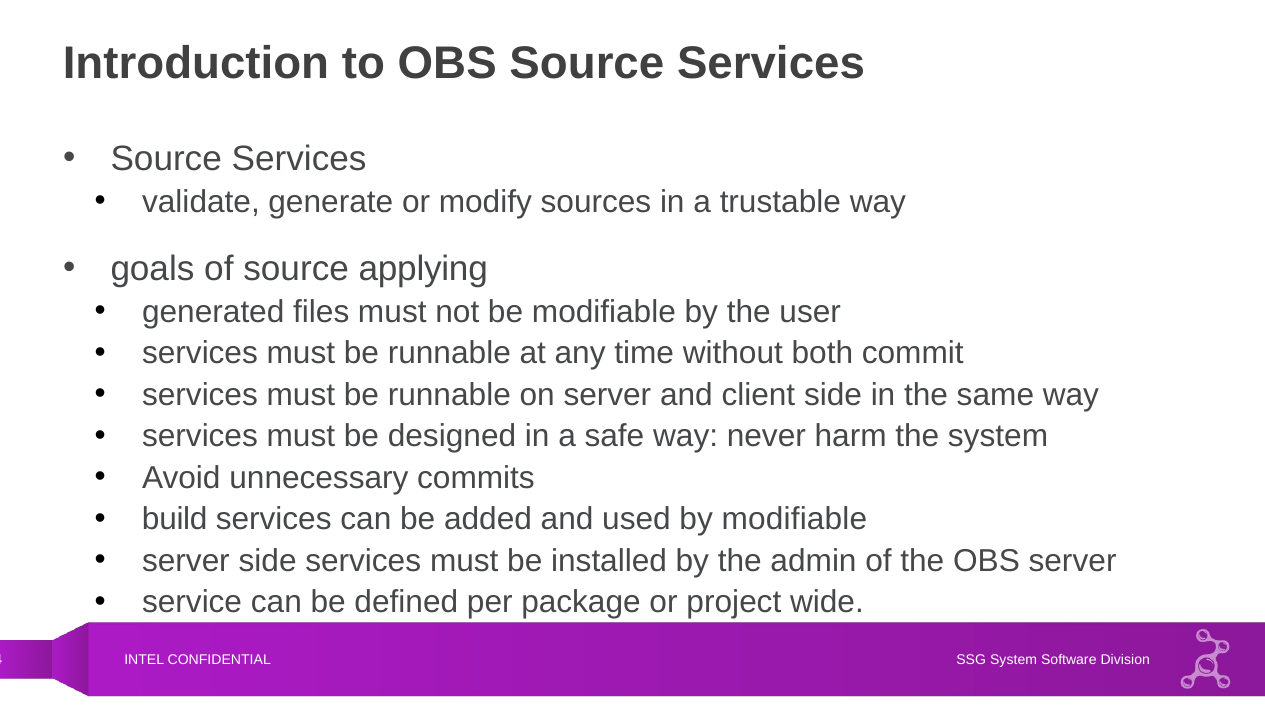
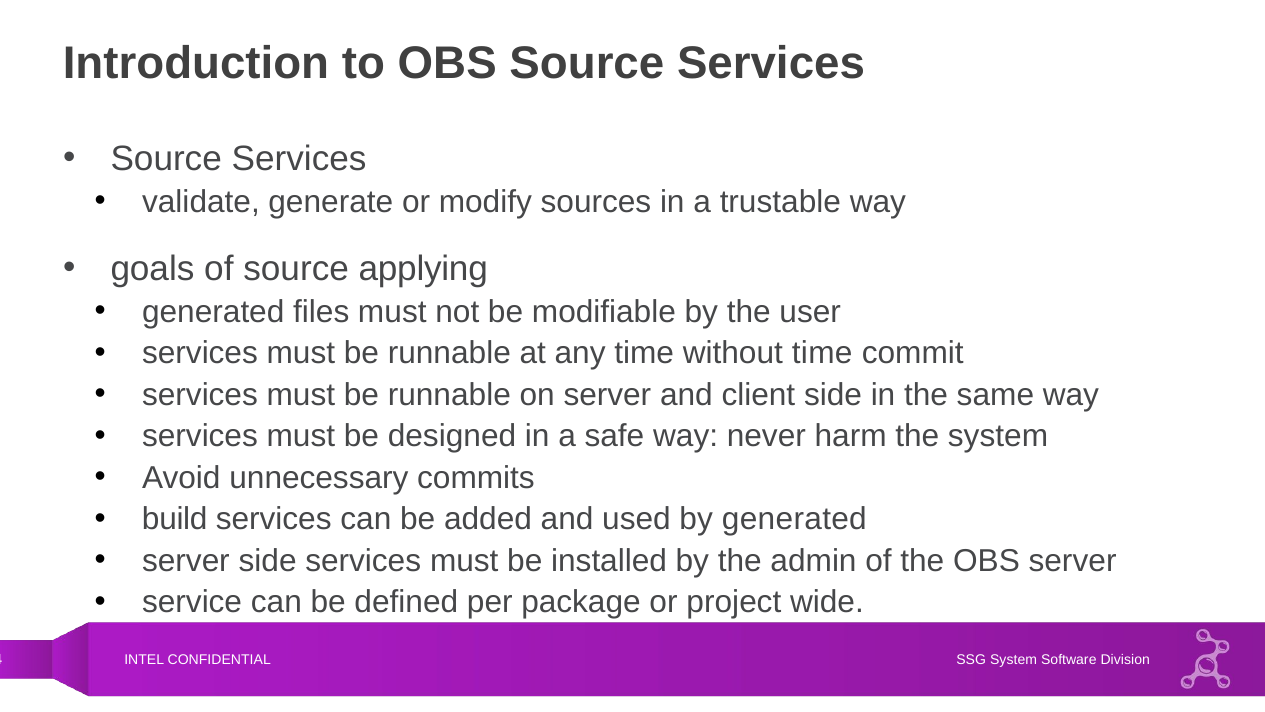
without both: both -> time (822, 353)
by modifiable: modifiable -> generated (794, 519)
